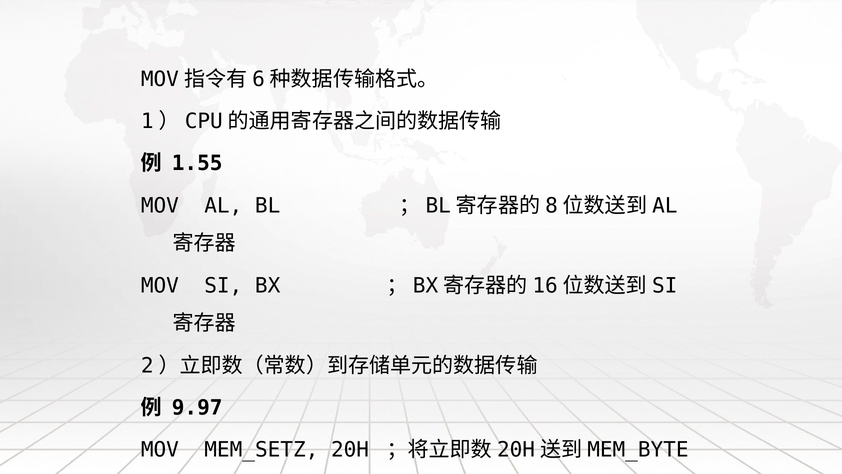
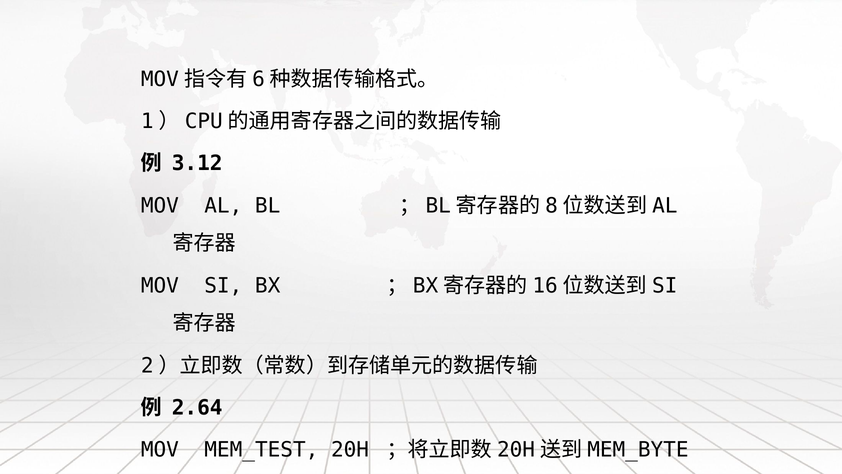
1.55: 1.55 -> 3.12 (197, 163)
9.97: 9.97 -> 2.64 (197, 408)
MEM_SETZ: MEM_SETZ -> MEM_TEST (261, 450)
